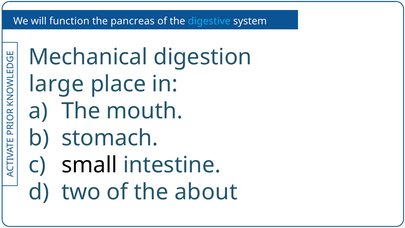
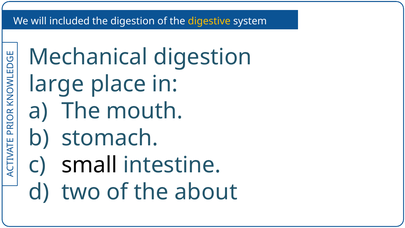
function: function -> included (69, 21)
the pancreas: pancreas -> digestion (133, 21)
digestive colour: light blue -> yellow (209, 21)
